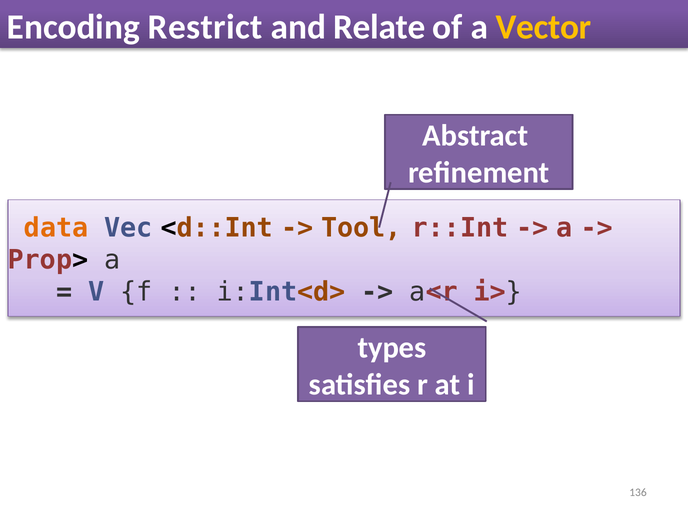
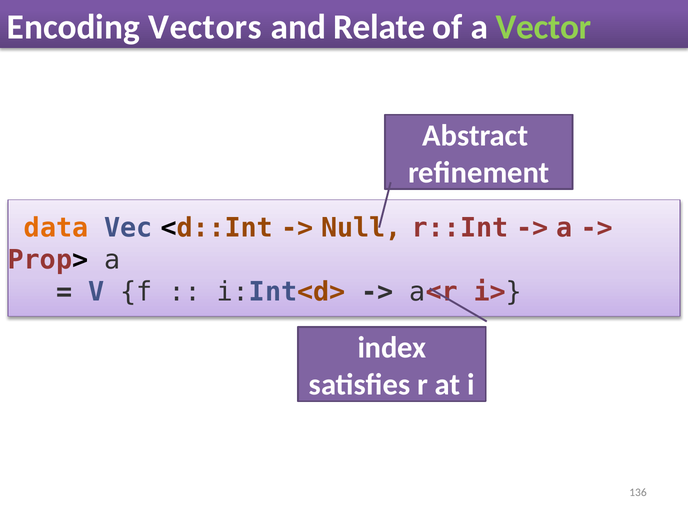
Restrict: Restrict -> Vectors (205, 27)
Vector colour: yellow -> light green (544, 27)
Tool: Tool -> Null (361, 228)
types: types -> index (392, 348)
